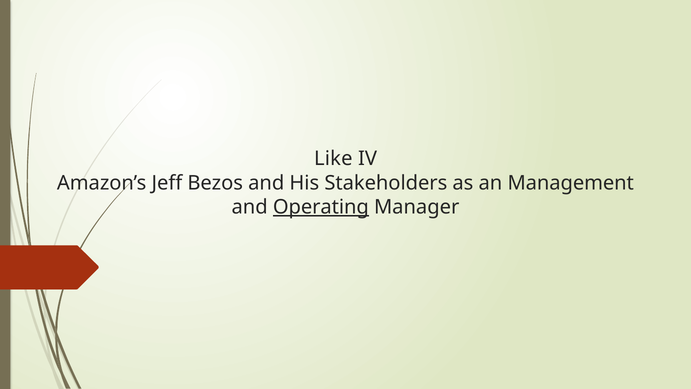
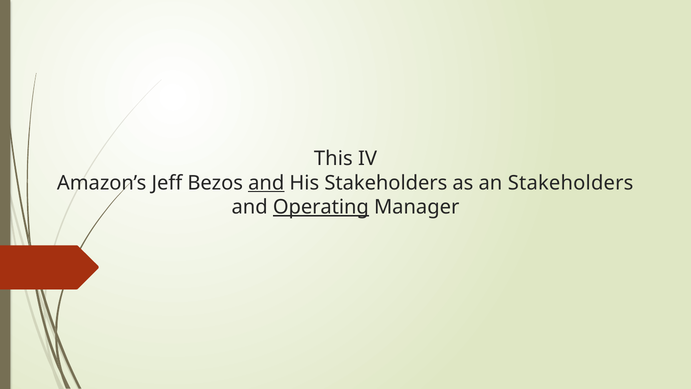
Like: Like -> This (333, 159)
and underline: none -> present (266, 183)
an Management: Management -> Stakeholders (571, 183)
